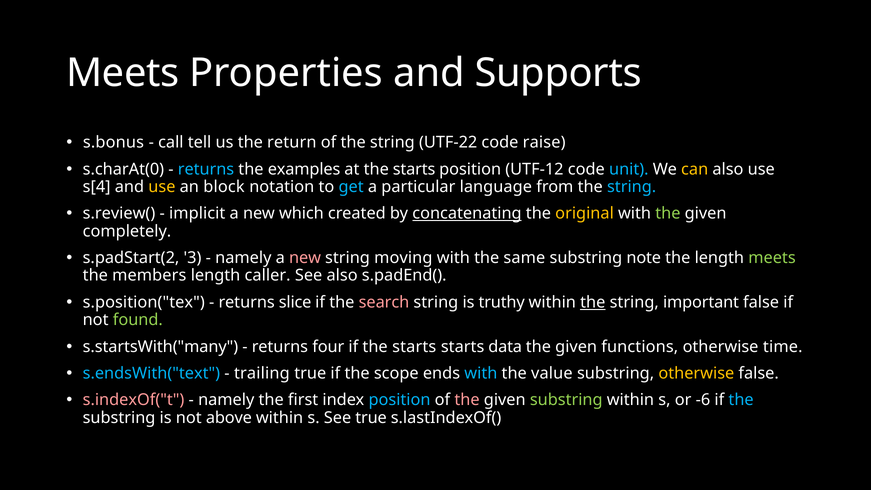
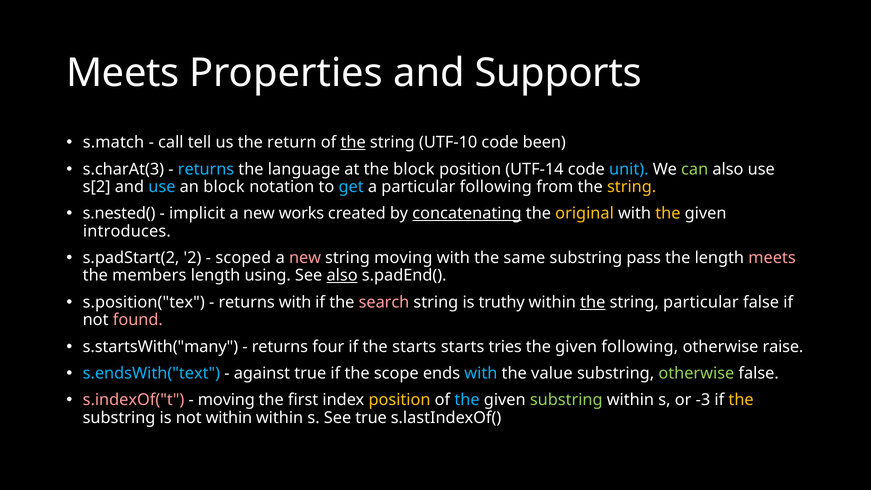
s.bonus: s.bonus -> s.match (113, 142)
the underline: none -> present (353, 142)
UTF-22: UTF-22 -> UTF-10 (448, 142)
raise: raise -> been (544, 142)
s.charAt(0: s.charAt(0 -> s.charAt(3 (123, 169)
examples: examples -> language (304, 169)
at the starts: starts -> block (414, 169)
UTF-12: UTF-12 -> UTF-14 (534, 169)
can colour: yellow -> light green (695, 169)
s[4: s[4 -> s[2 (97, 187)
use colour: yellow -> light blue (162, 187)
particular language: language -> following (496, 187)
string colour: light blue -> yellow (632, 187)
s.review(: s.review( -> s.nested( (119, 213)
which: which -> works (301, 213)
the colour: light green -> yellow (668, 213)
completely: completely -> introduces (127, 231)
3: 3 -> 2 (193, 258)
namely: namely -> scoped (243, 258)
note: note -> pass (644, 258)
meets colour: light green -> pink (772, 258)
caller: caller -> using (268, 276)
also underline: none -> present (342, 276)
returns slice: slice -> with (295, 302)
string important: important -> particular (701, 302)
found colour: light green -> pink (138, 320)
data: data -> tries (505, 347)
given functions: functions -> following (640, 347)
time: time -> raise (783, 347)
trailing: trailing -> against (262, 373)
otherwise colour: yellow -> light green (696, 373)
namely: namely -> moving (226, 400)
position colour: light blue -> yellow (400, 400)
the colour: pink -> light blue (467, 400)
-6: -6 -> -3 (703, 400)
the colour: light blue -> yellow (741, 400)
not above: above -> within (229, 418)
